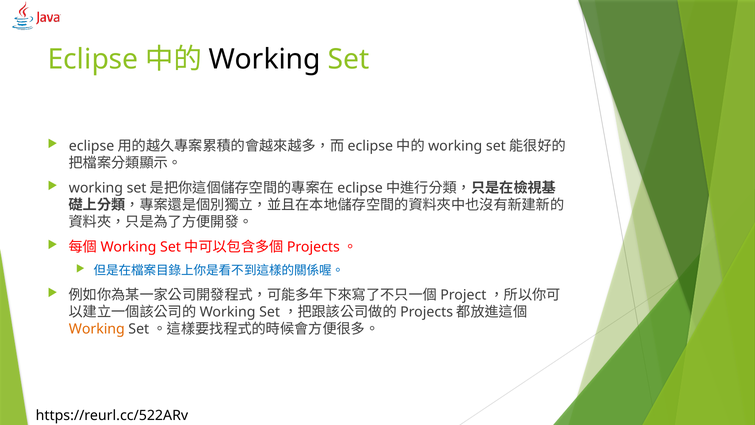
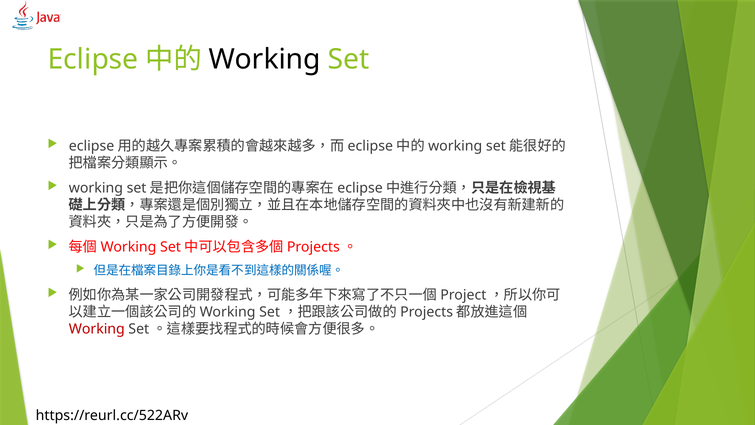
Working colour: orange -> red (97, 329)
